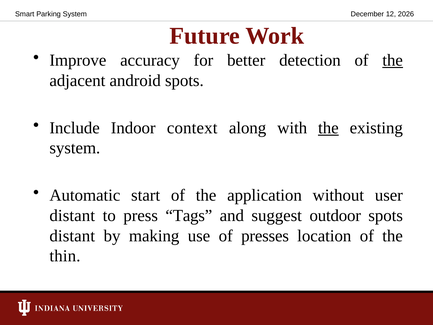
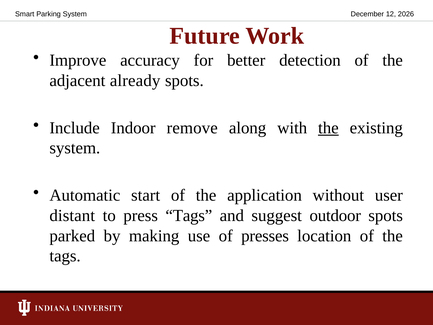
the underline: present -> none (393, 60)
android: android -> already (135, 81)
context: context -> remove (192, 128)
distant: distant -> parked (72, 236)
thin: thin -> tags (65, 256)
